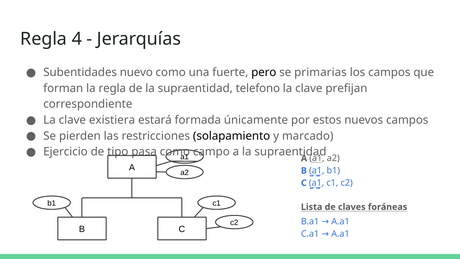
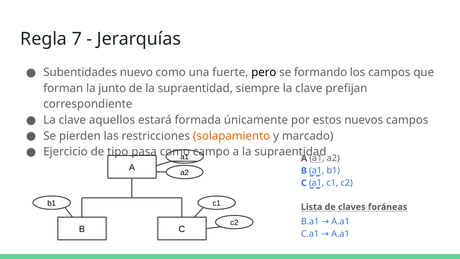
4: 4 -> 7 (77, 39)
primarias: primarias -> formando (321, 72)
la regla: regla -> junto (112, 88)
telefono: telefono -> siempre (258, 88)
existiera: existiera -> aquellos (112, 120)
solapamiento colour: black -> orange (232, 136)
